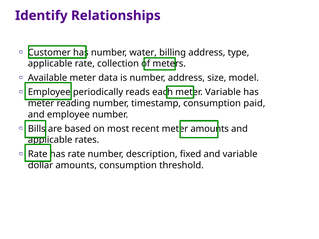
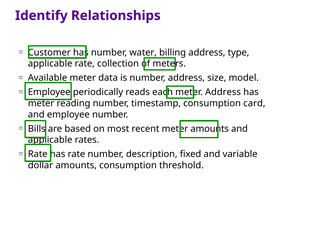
Variable: Variable -> Address (223, 92)
paid: paid -> card (254, 103)
